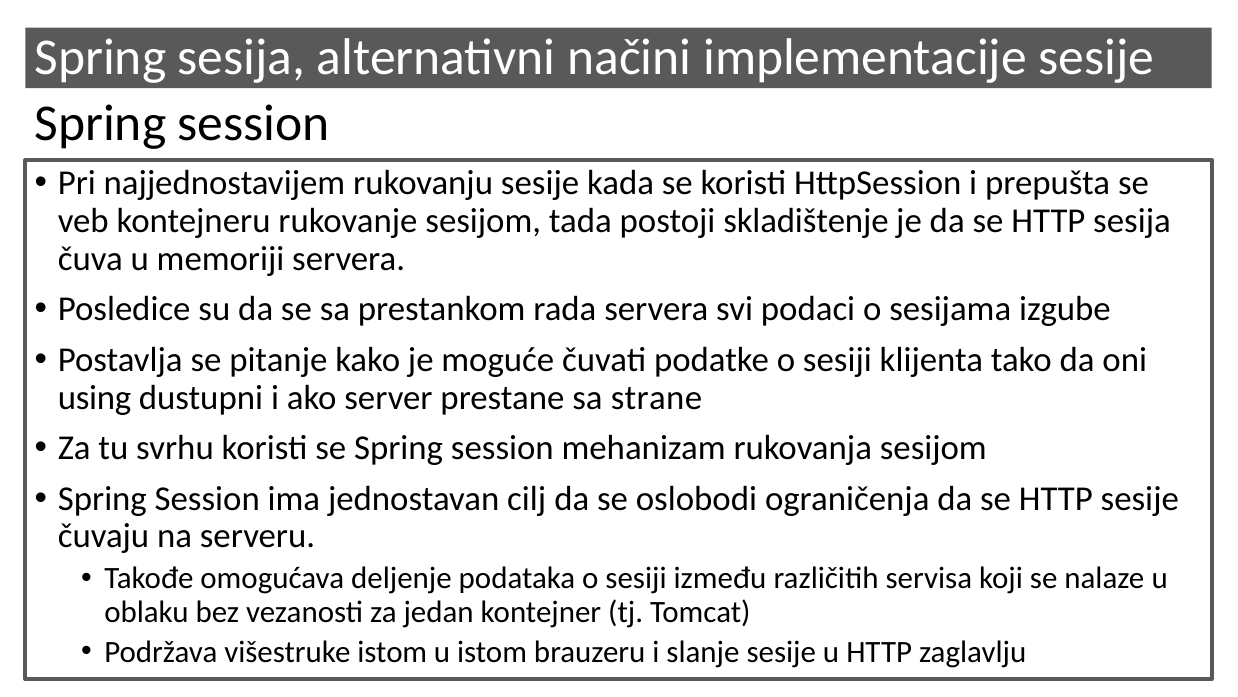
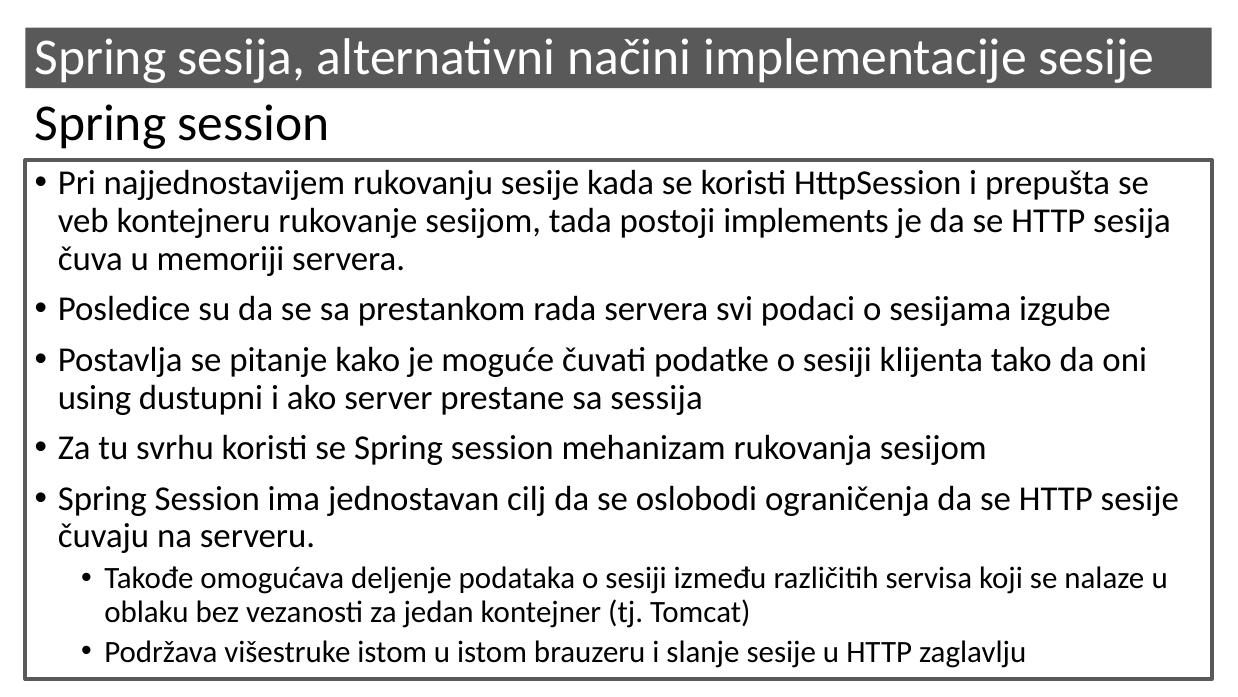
skladištenje: skladištenje -> implements (806, 221)
strane: strane -> sessija (657, 397)
